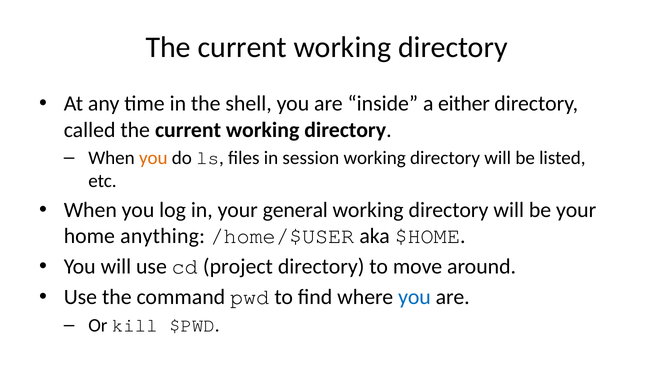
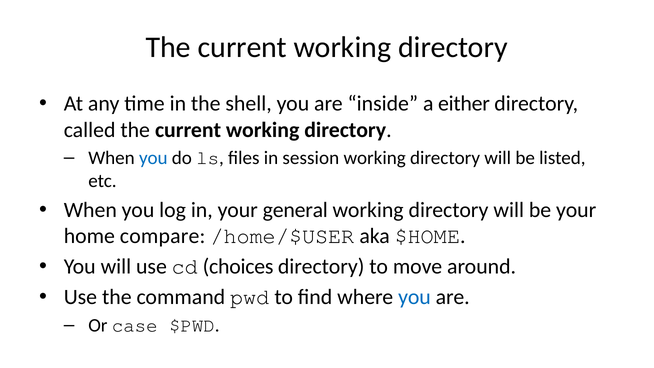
you colour: orange -> blue (153, 158)
anything: anything -> compare (163, 236)
project: project -> choices (238, 267)
kill: kill -> case (135, 325)
